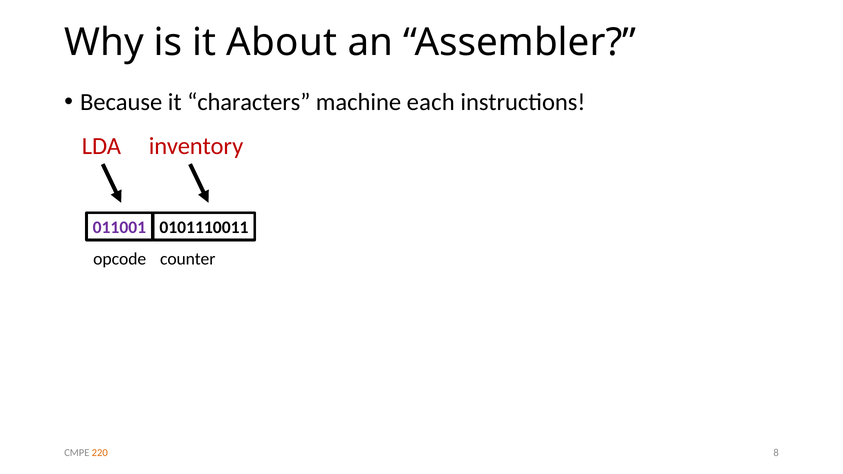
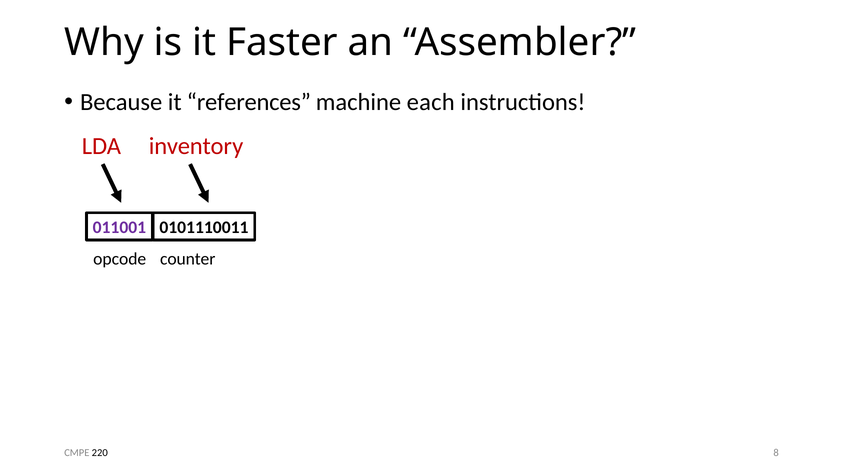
About: About -> Faster (282, 43)
characters: characters -> references (249, 102)
220 colour: orange -> black (100, 453)
